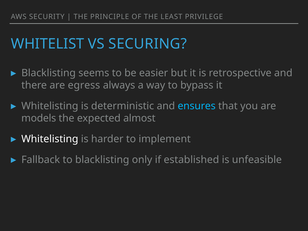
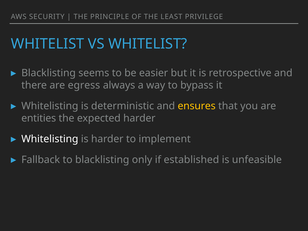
VS SECURING: SECURING -> WHITELIST (148, 44)
ensures colour: light blue -> yellow (197, 106)
models: models -> entities (39, 118)
expected almost: almost -> harder (139, 118)
